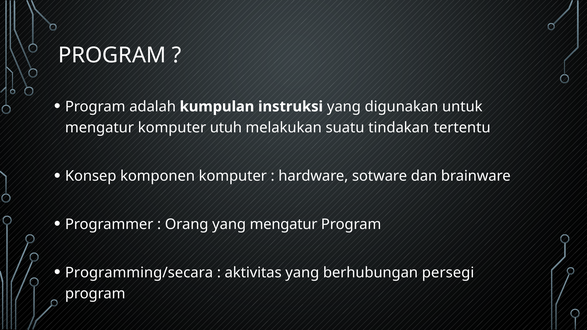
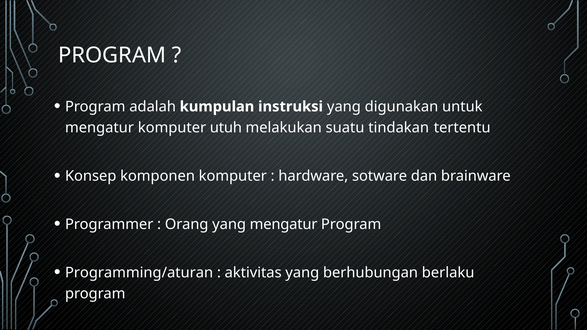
Programming/secara: Programming/secara -> Programming/aturan (139, 273)
persegi: persegi -> berlaku (448, 273)
